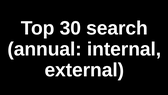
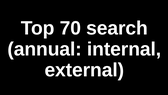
30: 30 -> 70 (70, 28)
